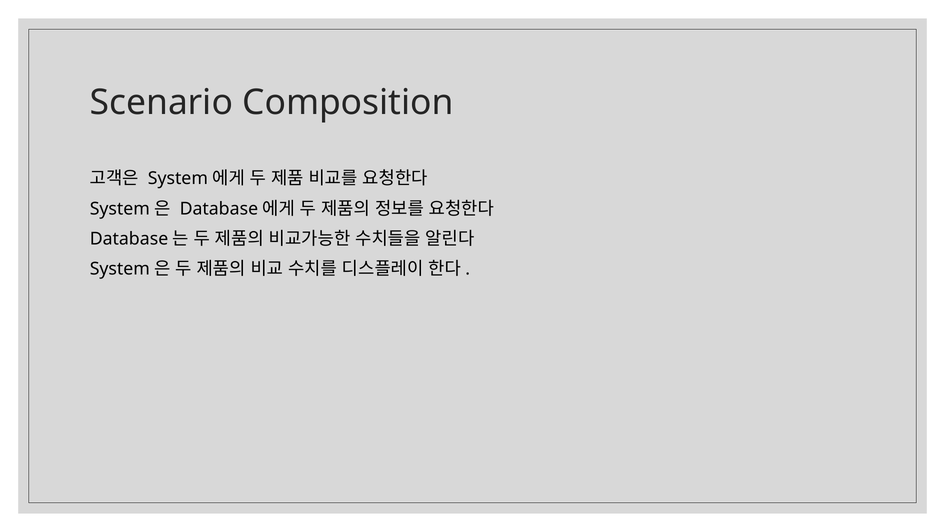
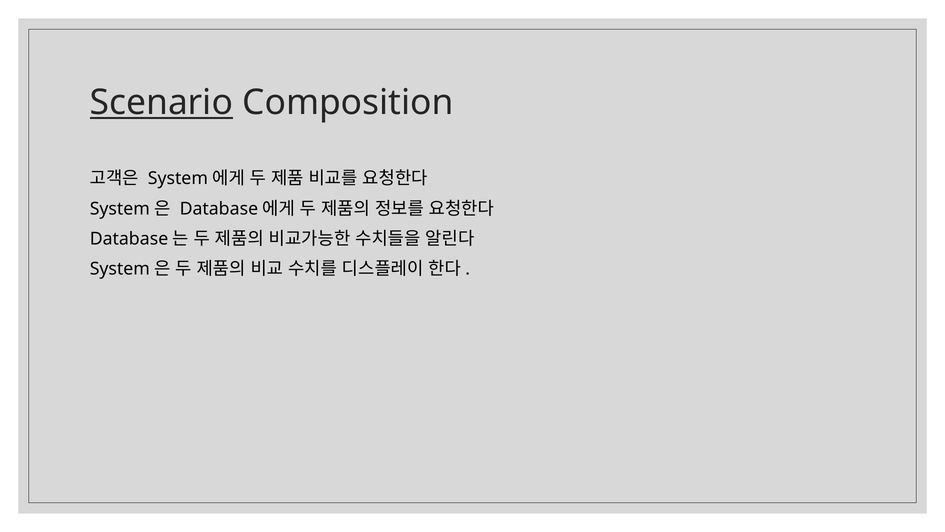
Scenario underline: none -> present (161, 103)
